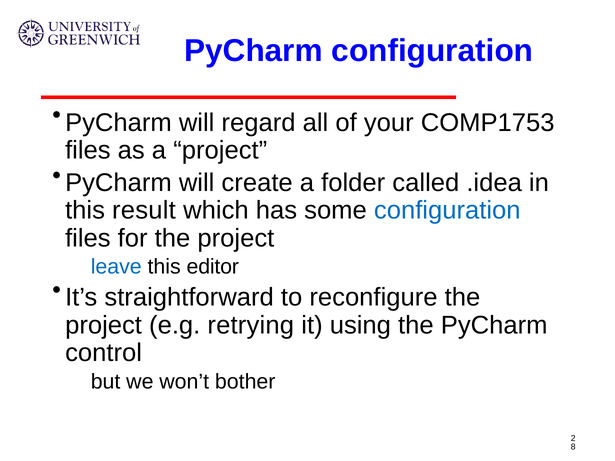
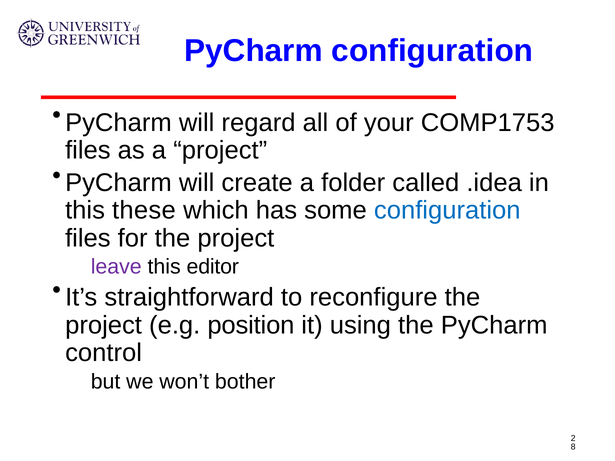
result: result -> these (144, 211)
leave colour: blue -> purple (116, 267)
retrying: retrying -> position (251, 325)
